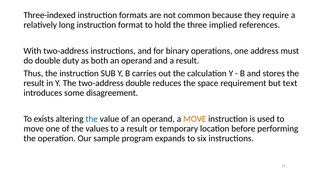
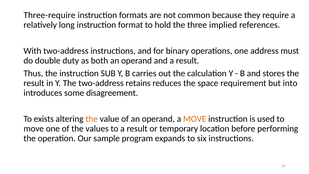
Three-indexed: Three-indexed -> Three-require (50, 15)
two-address double: double -> retains (138, 83)
text: text -> into (290, 83)
the colour: blue -> orange (92, 119)
